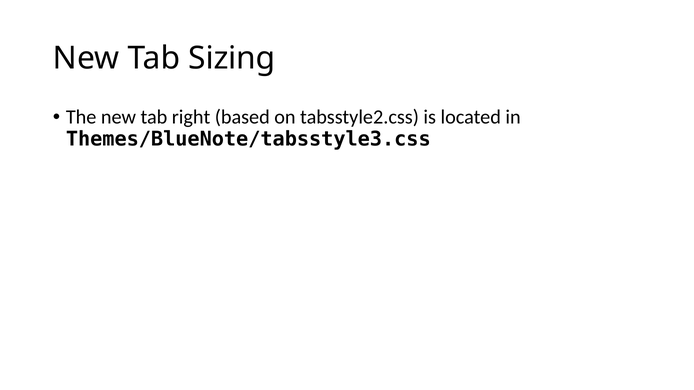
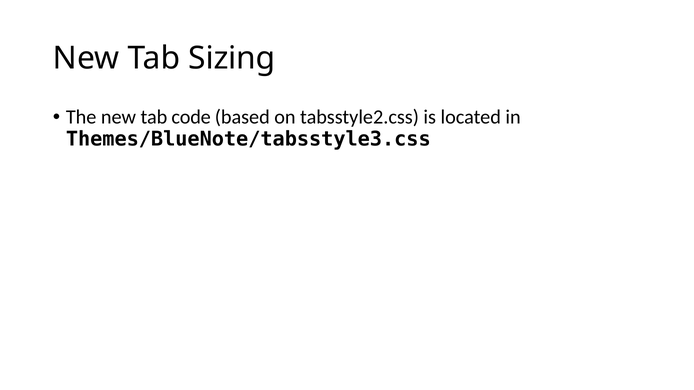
right: right -> code (191, 117)
